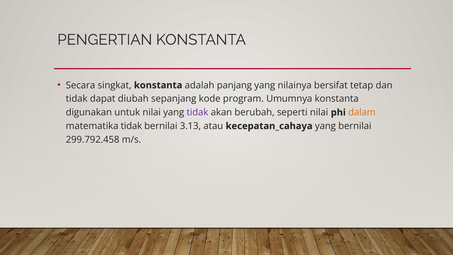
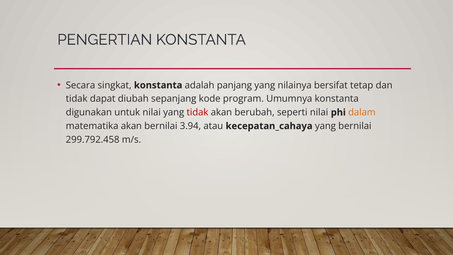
tidak colour: purple -> red (197, 112)
matematika tidak: tidak -> akan (131, 126)
3.13: 3.13 -> 3.94 (190, 126)
